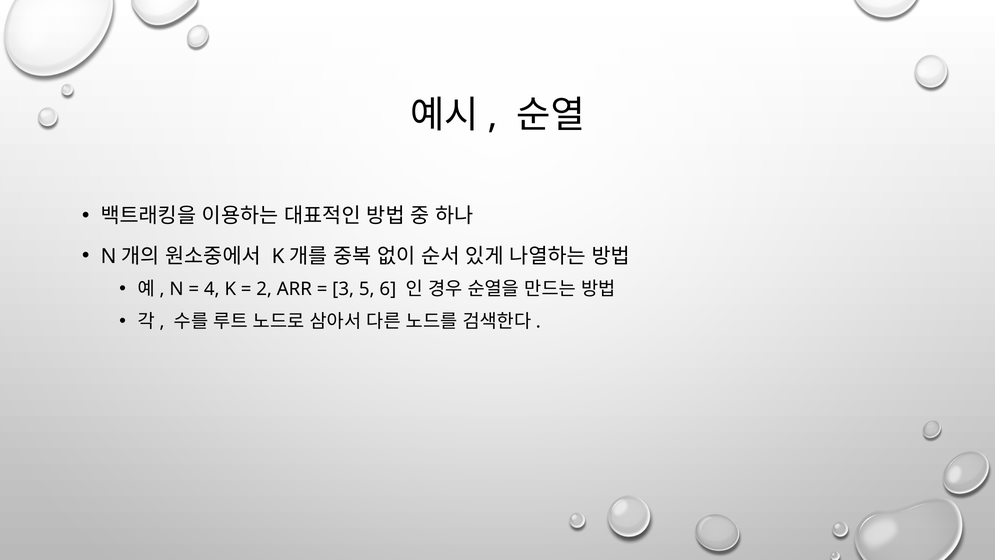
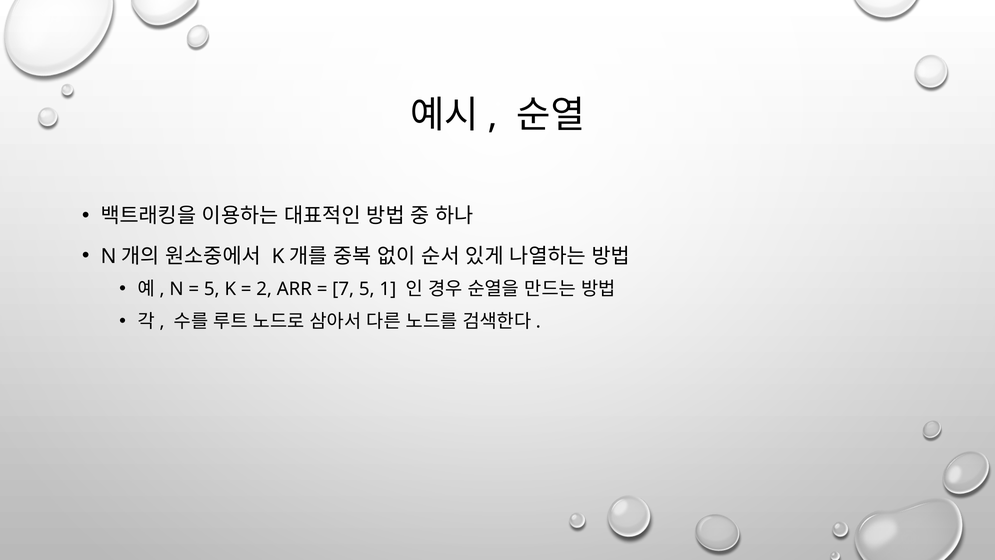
4: 4 -> 5 (212, 289)
3: 3 -> 7 (343, 289)
6: 6 -> 1 (388, 289)
